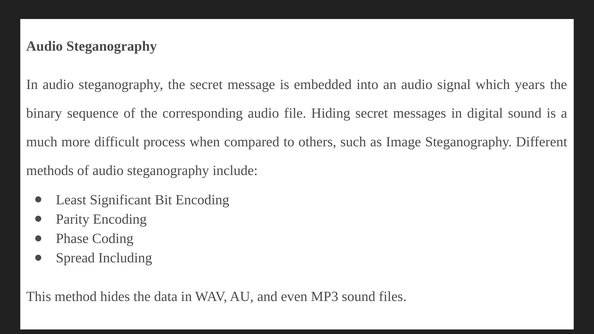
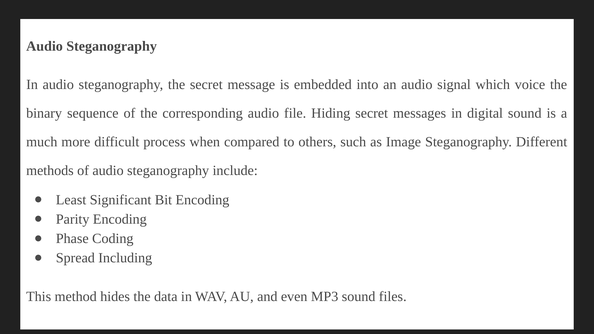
years: years -> voice (530, 85)
